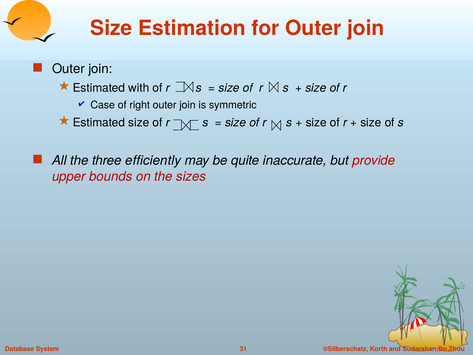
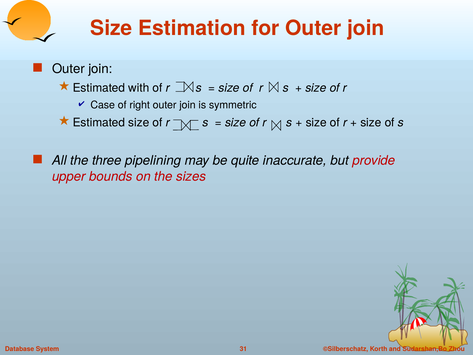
efficiently: efficiently -> pipelining (153, 160)
